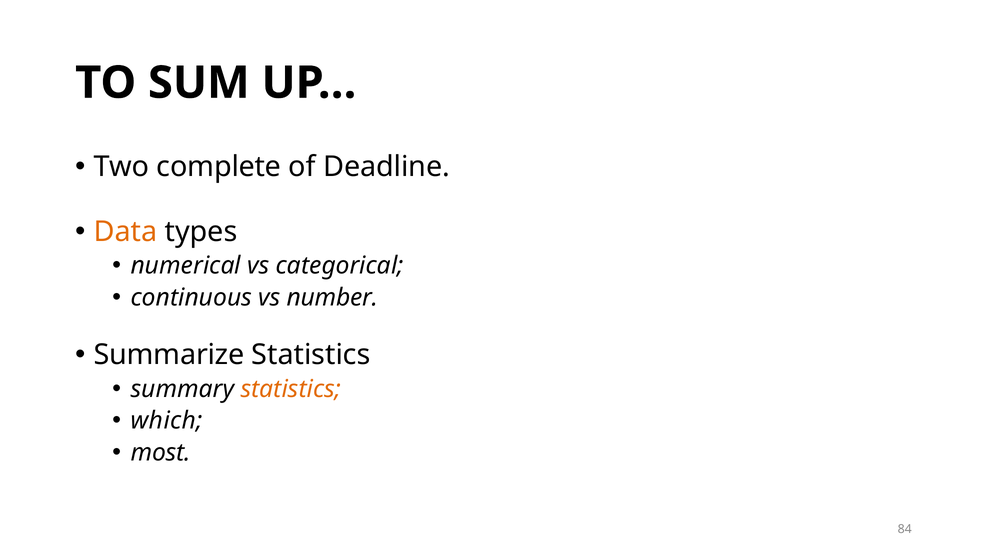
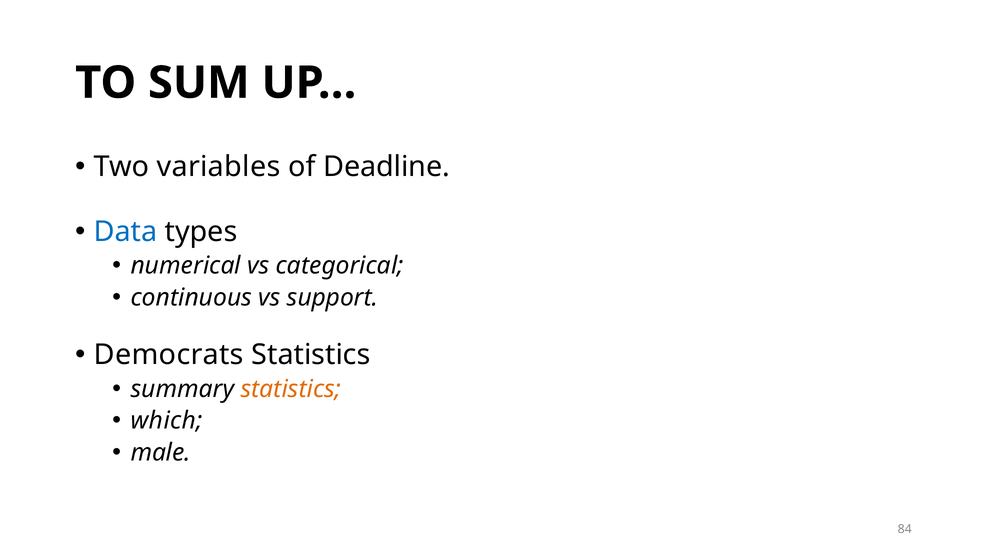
complete: complete -> variables (219, 167)
Data colour: orange -> blue (126, 232)
number: number -> support (333, 298)
Summarize: Summarize -> Democrats (169, 355)
most: most -> male (161, 453)
